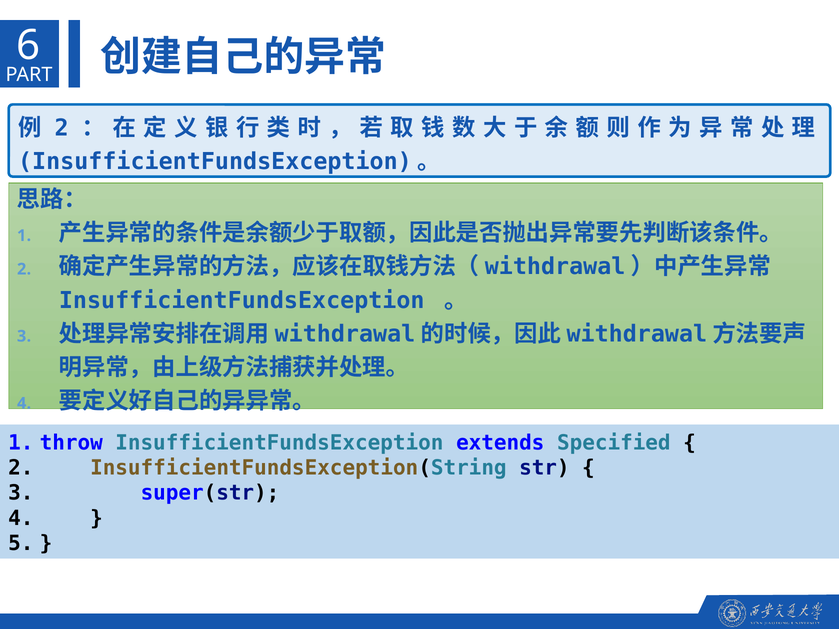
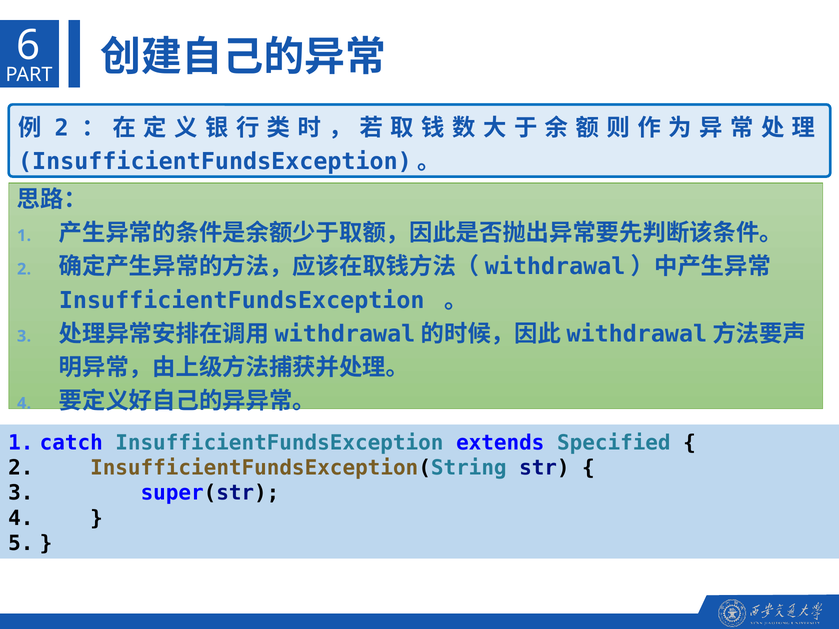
throw: throw -> catch (71, 443)
